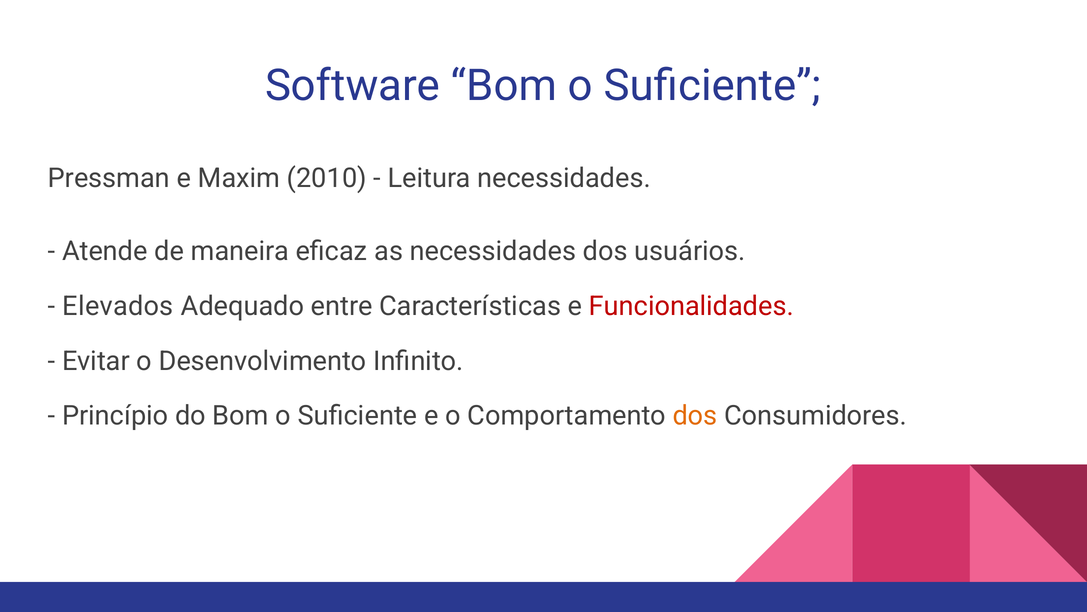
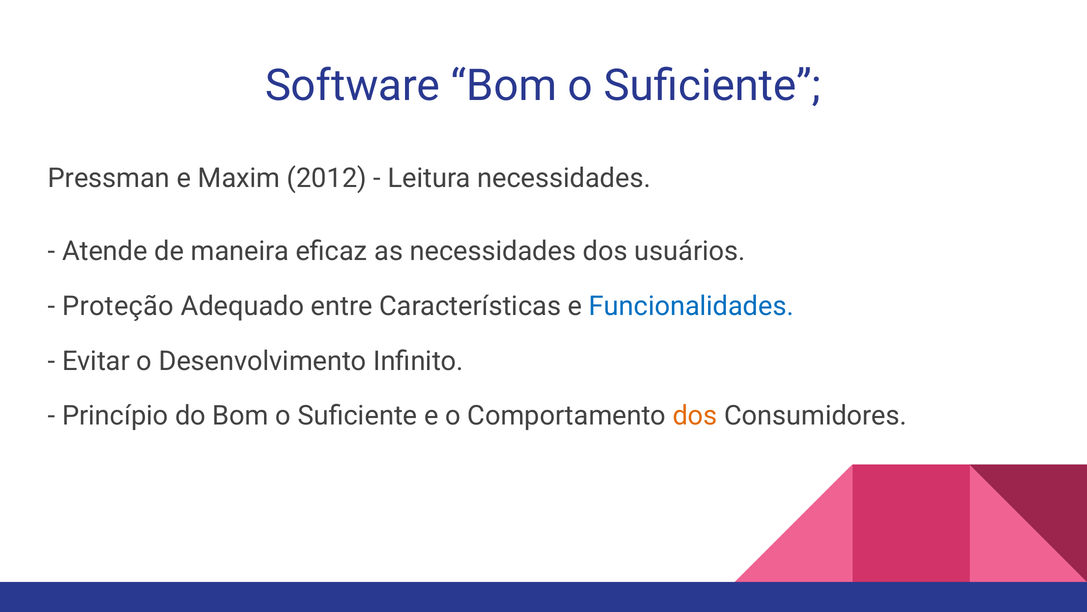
2010: 2010 -> 2012 (327, 178)
Elevados: Elevados -> Proteção (118, 306)
Funcionalidades colour: red -> blue (691, 306)
